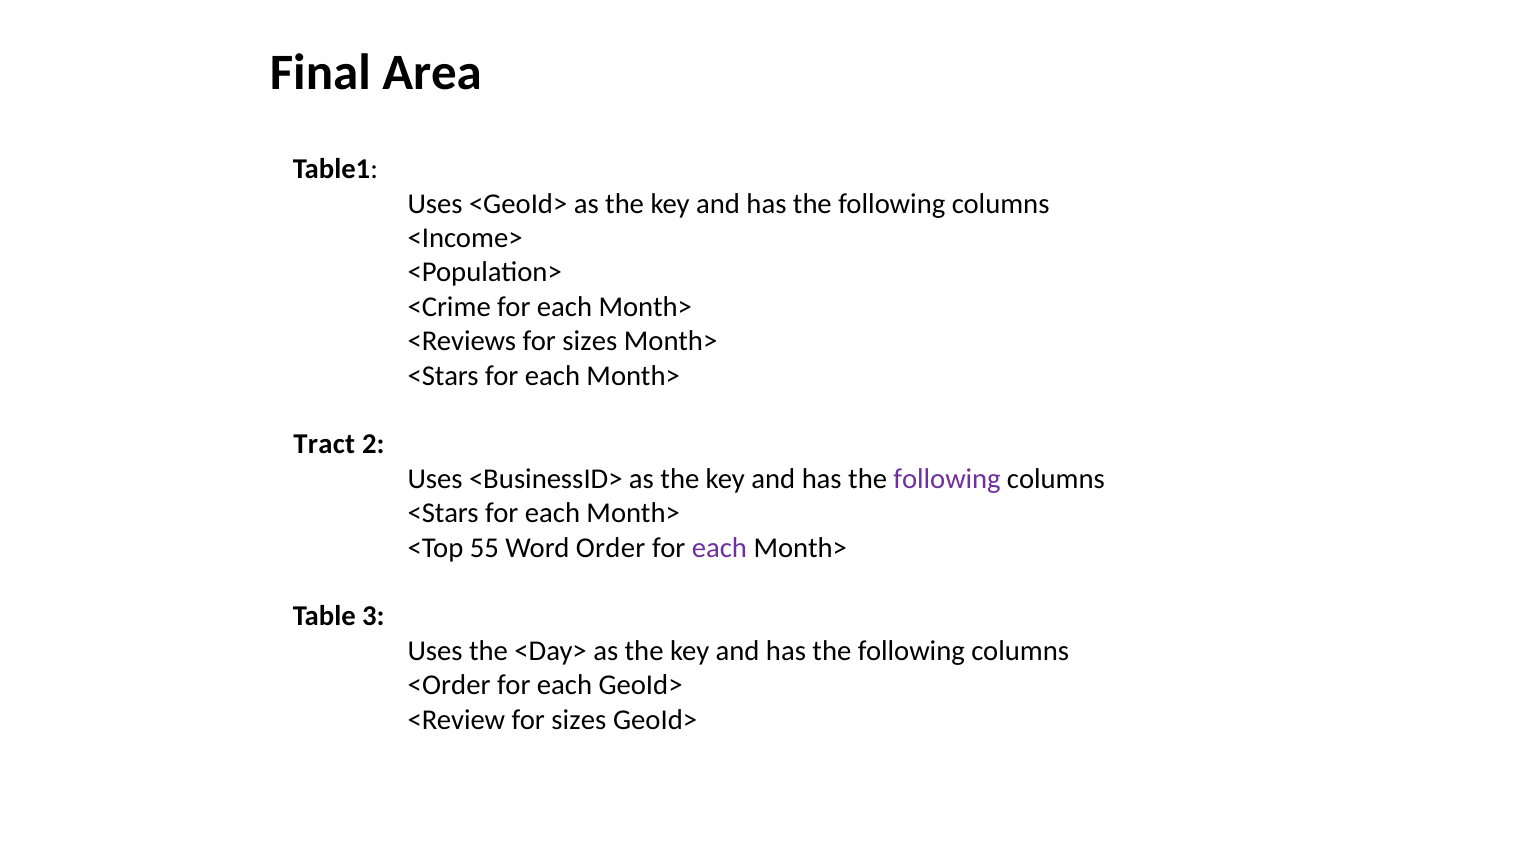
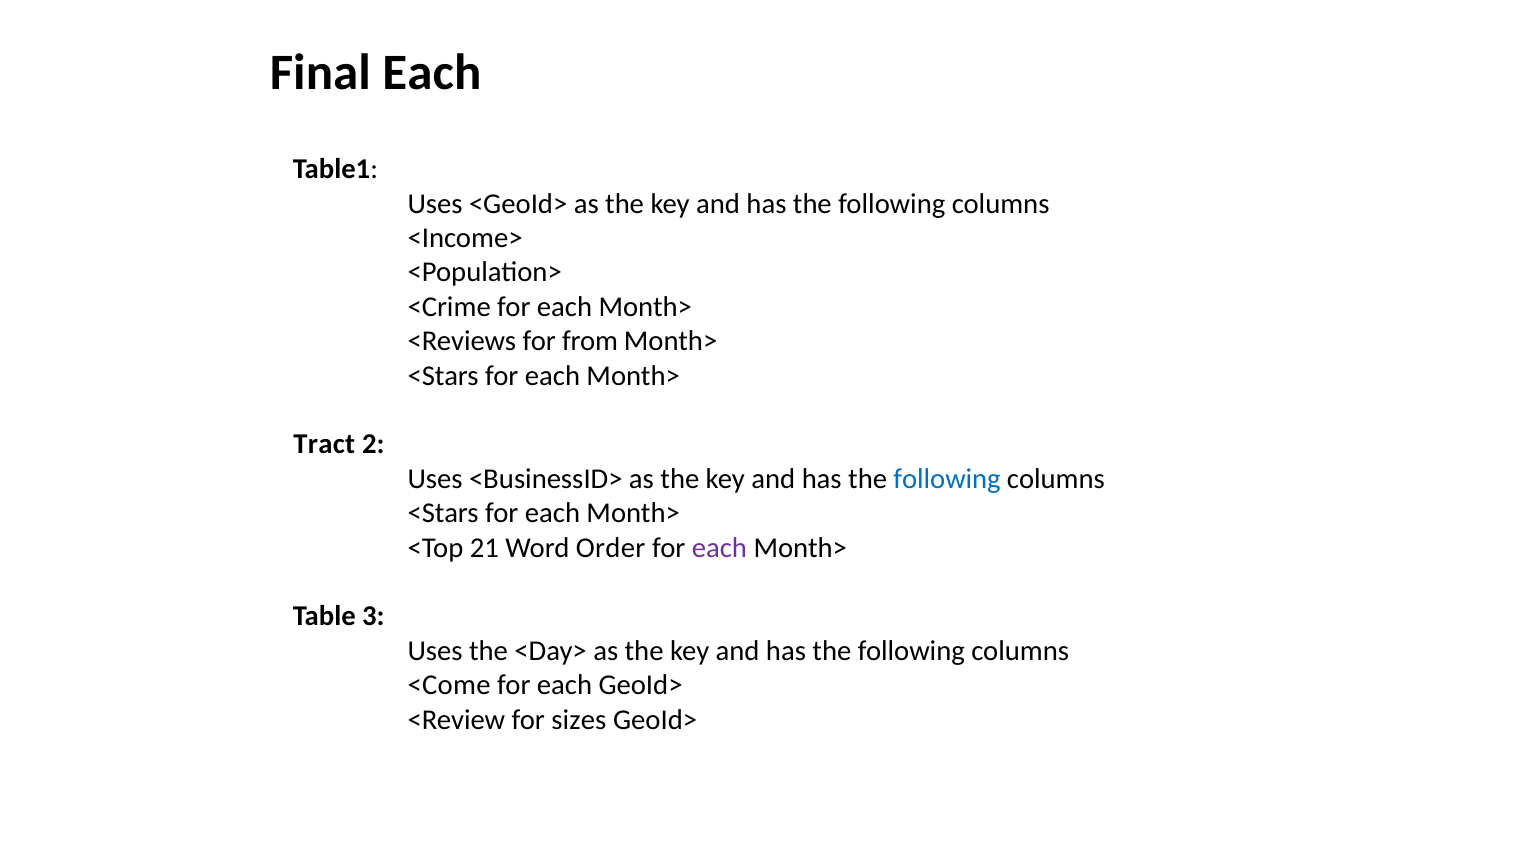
Final Area: Area -> Each (432, 73)
<Reviews for sizes: sizes -> from (590, 342)
following colour: purple -> blue (947, 479)
55: 55 -> 21 (484, 548)
<Order: <Order -> <Come (449, 686)
